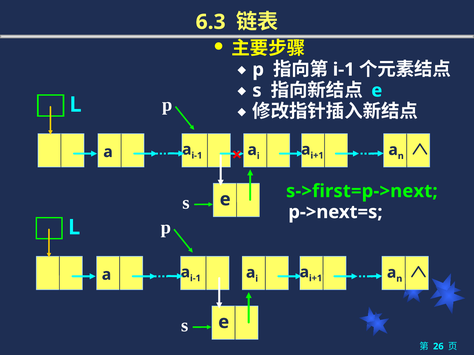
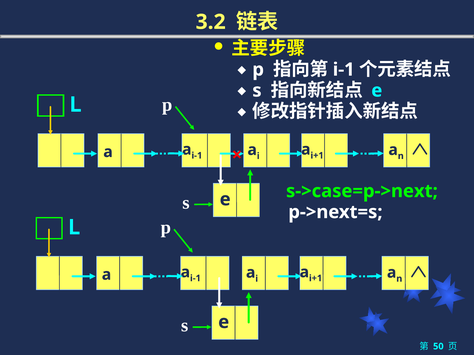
6.3: 6.3 -> 3.2 (211, 22)
s->first=p->next: s->first=p->next -> s->case=p->next (362, 191)
26: 26 -> 50 (438, 347)
